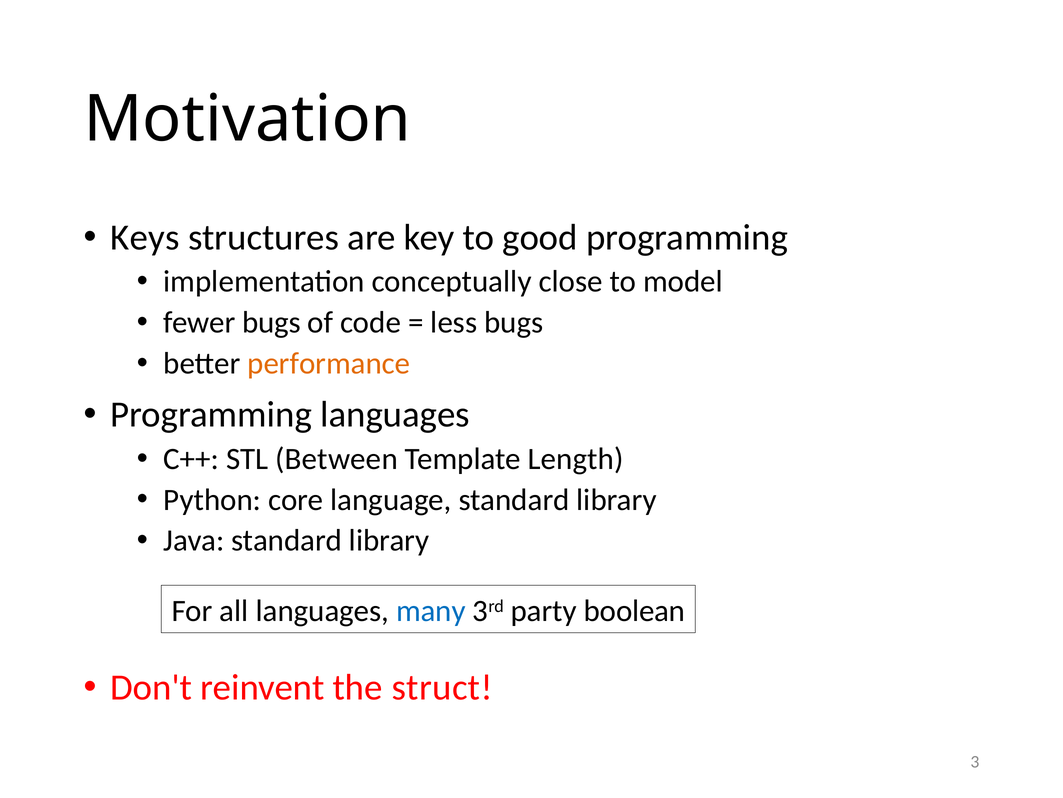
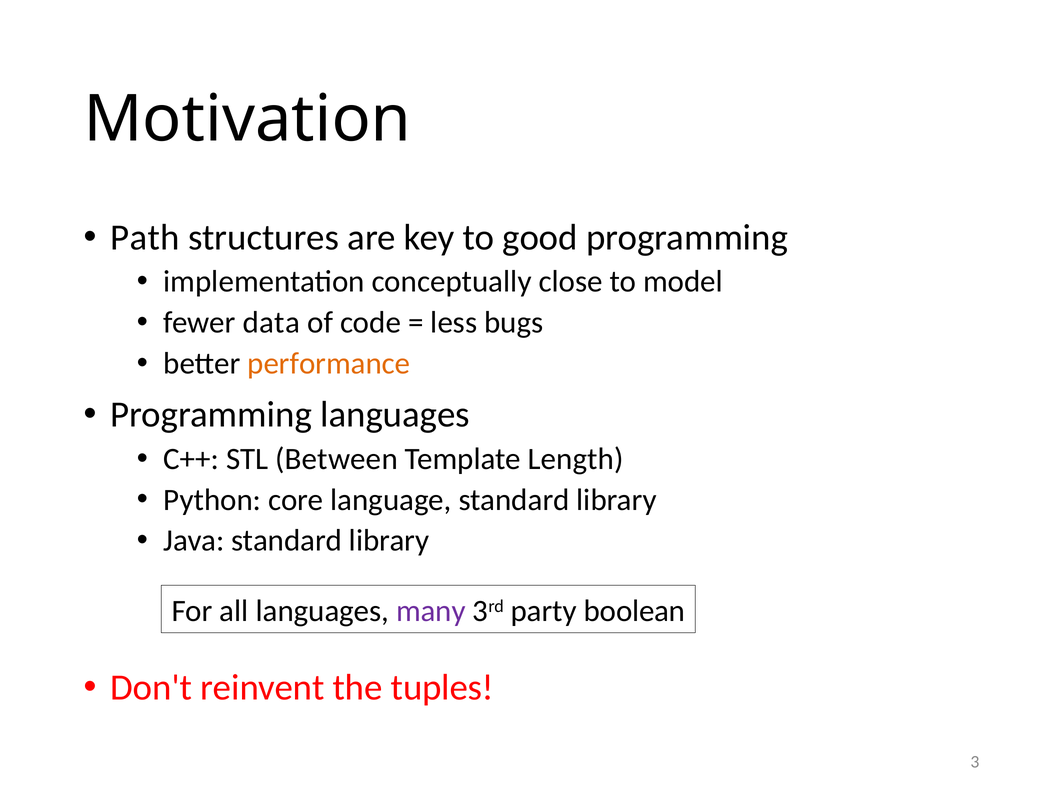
Keys: Keys -> Path (145, 237)
fewer bugs: bugs -> data (271, 322)
many colour: blue -> purple (431, 611)
struct: struct -> tuples (442, 687)
